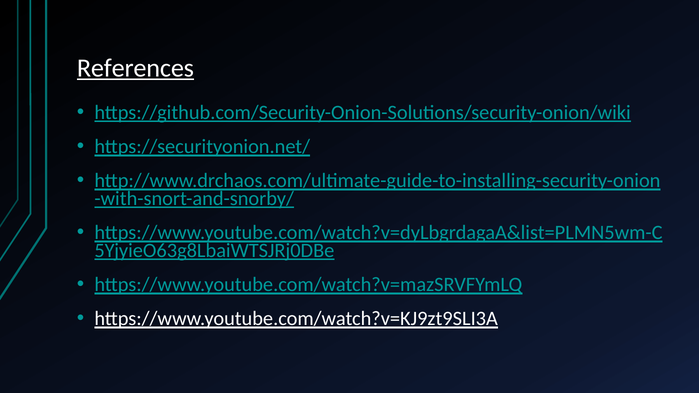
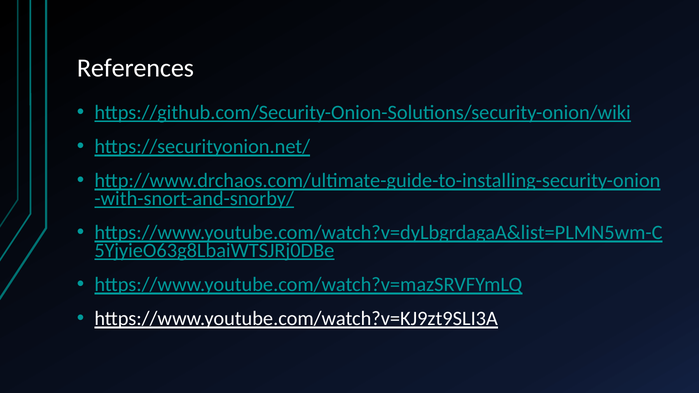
References underline: present -> none (135, 68)
